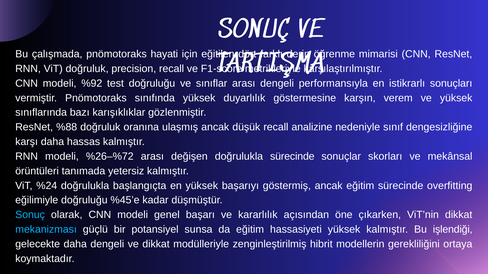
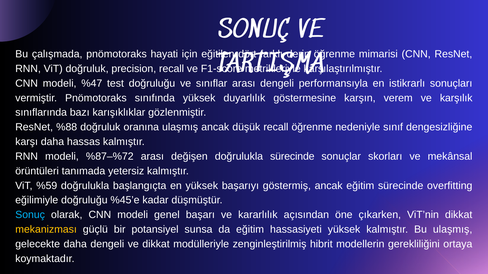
%92: %92 -> %47 (92, 83)
ve yüksek: yüksek -> karşılık (456, 98)
recall analizine: analizine -> öğrenme (312, 127)
%26–%72: %26–%72 -> %87–%72 (110, 157)
%24: %24 -> %59 (47, 186)
mekanizması colour: light blue -> yellow (46, 230)
Bu işlendiği: işlendiği -> ulaşmış (453, 230)
